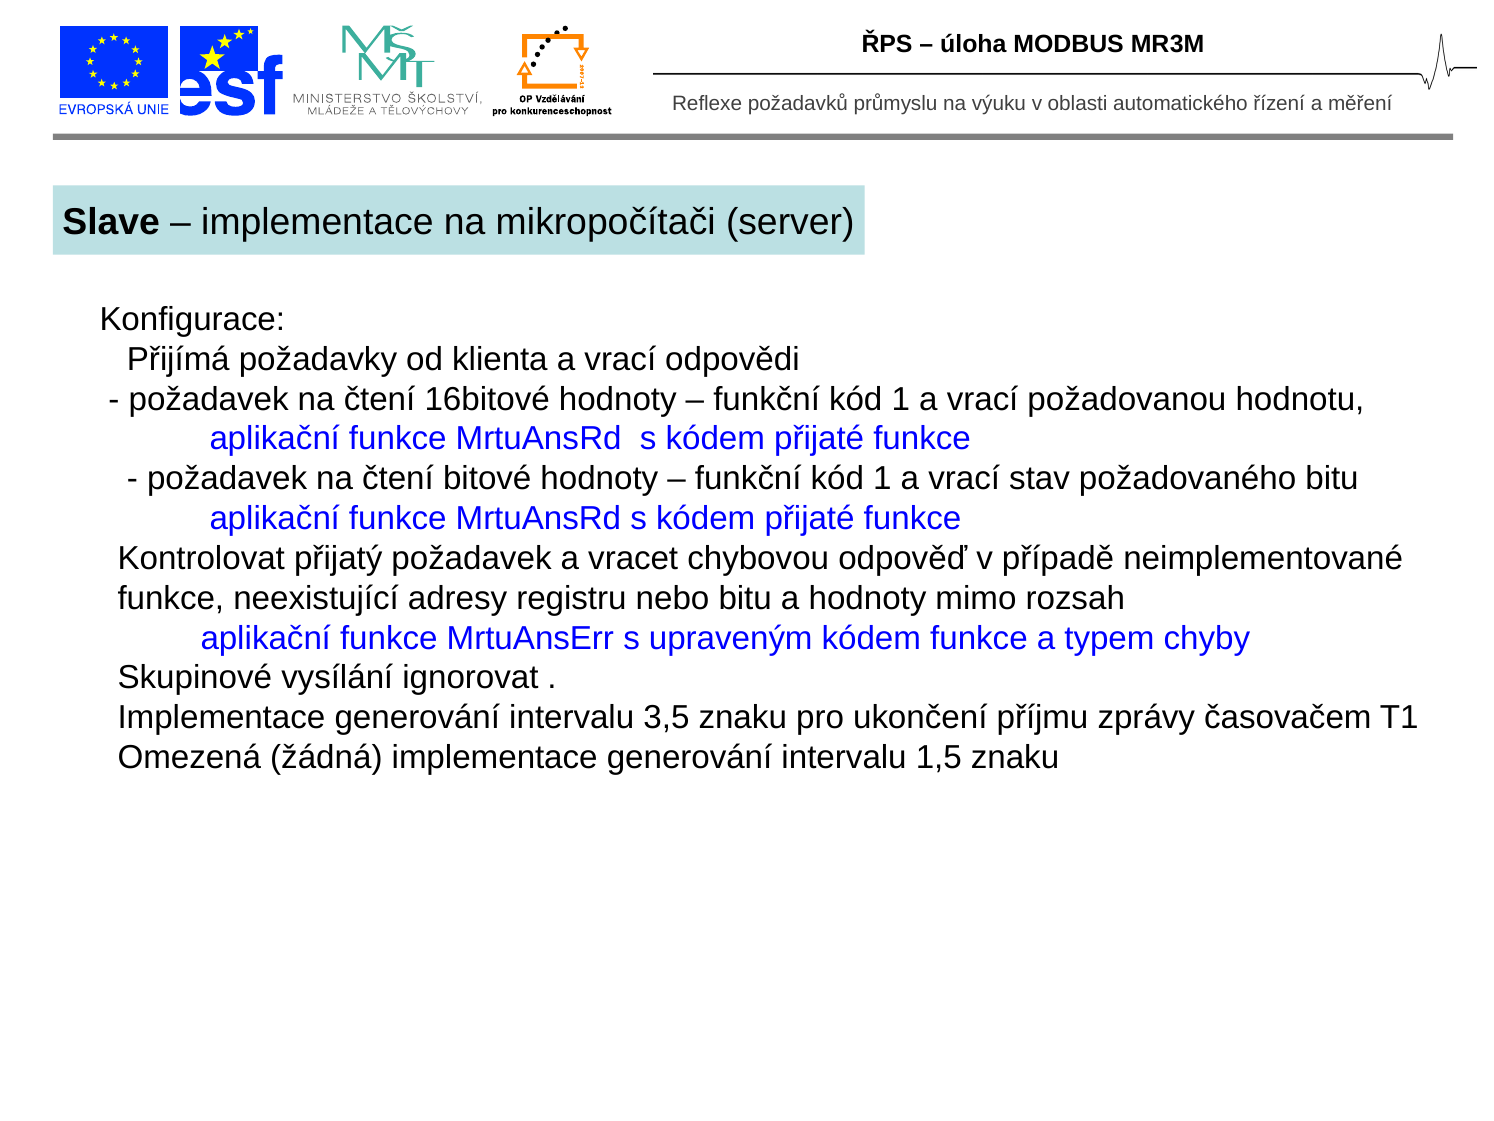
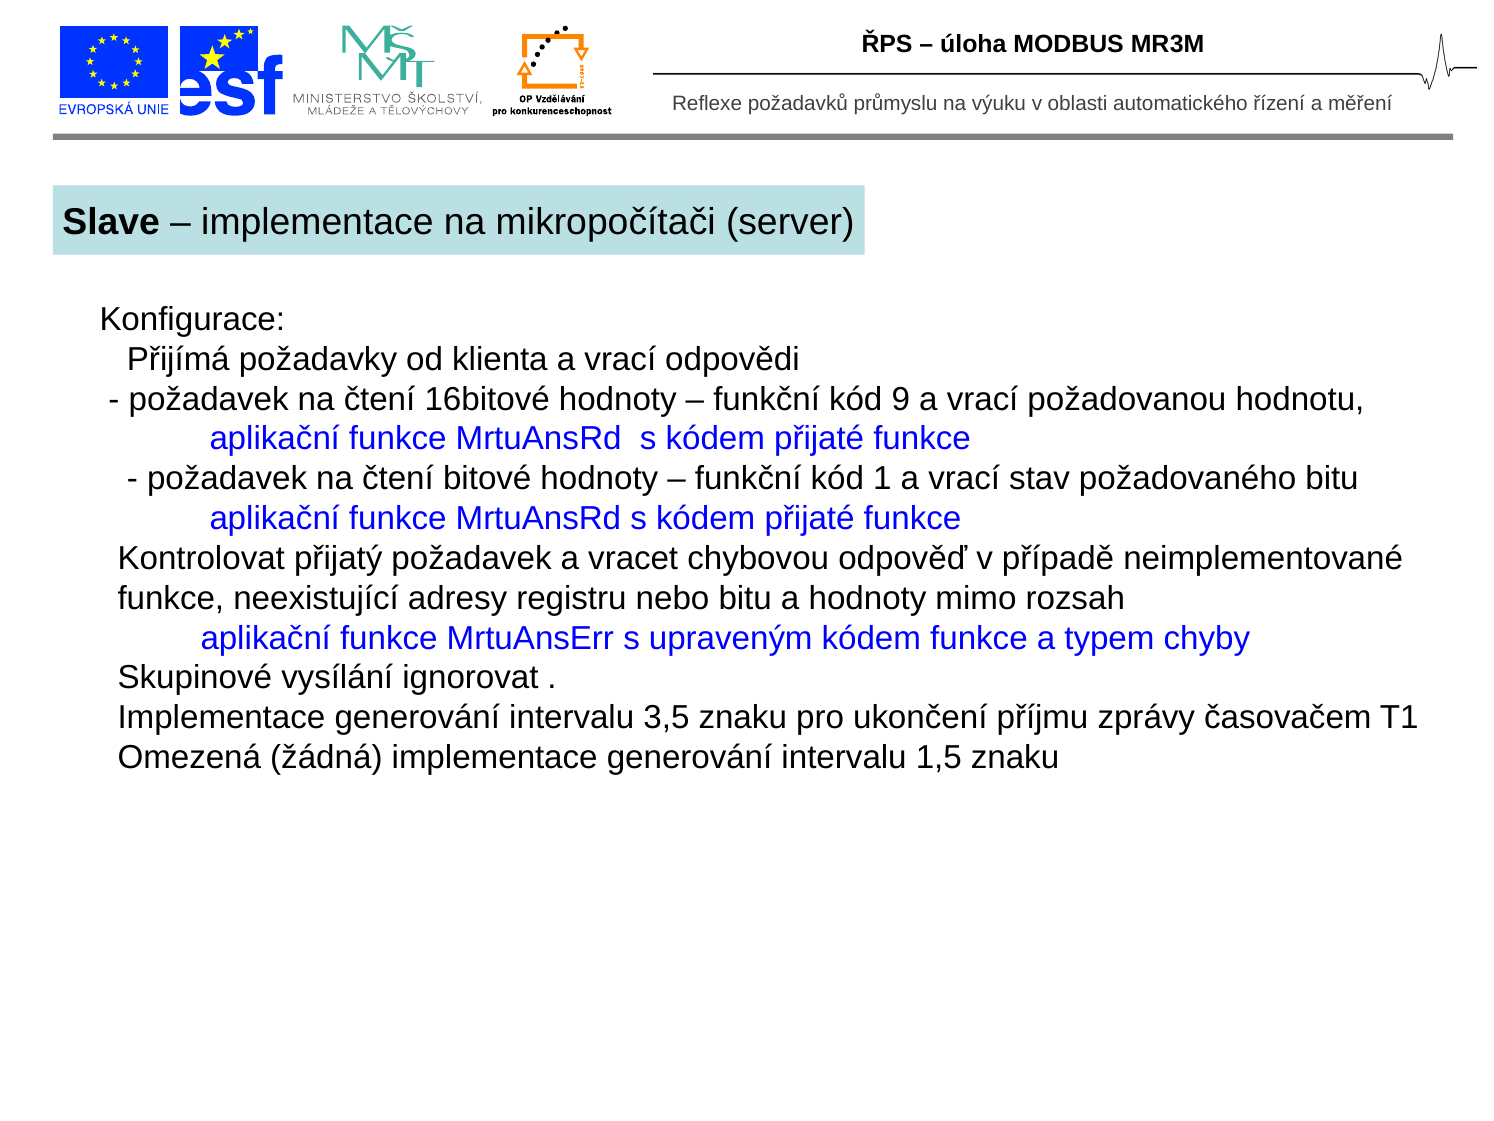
1: 1 -> 9 (901, 399)
